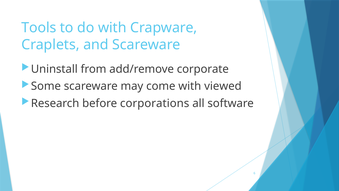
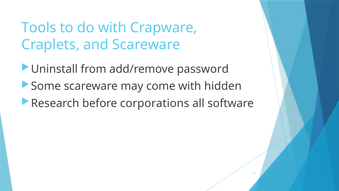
corporate: corporate -> password (203, 69)
viewed: viewed -> hidden (223, 86)
